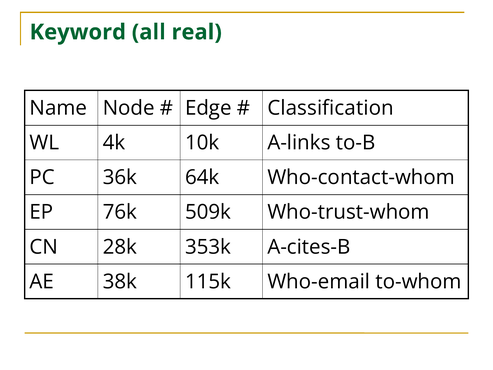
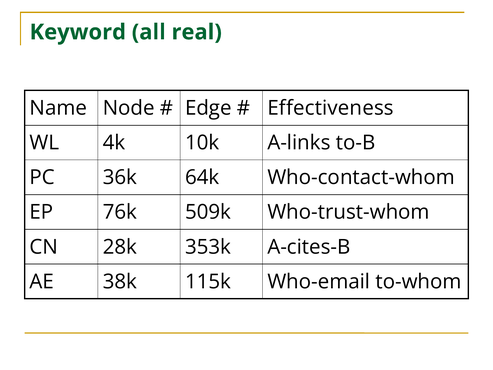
Classification: Classification -> Effectiveness (331, 108)
